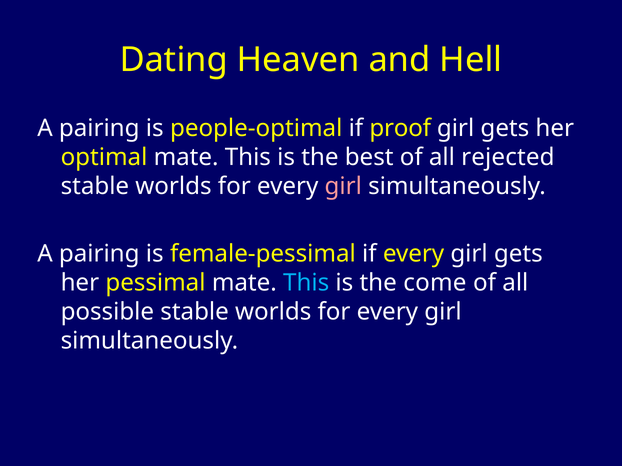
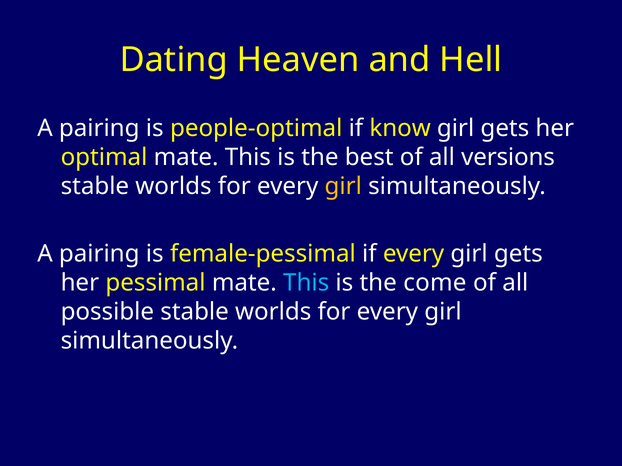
proof: proof -> know (400, 128)
rejected: rejected -> versions (508, 157)
girl colour: pink -> yellow (343, 186)
